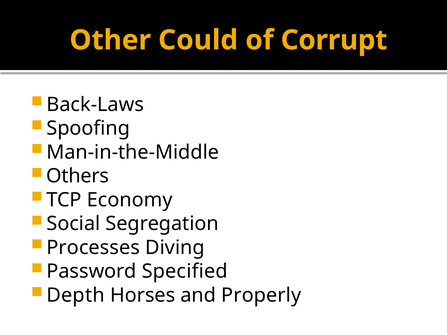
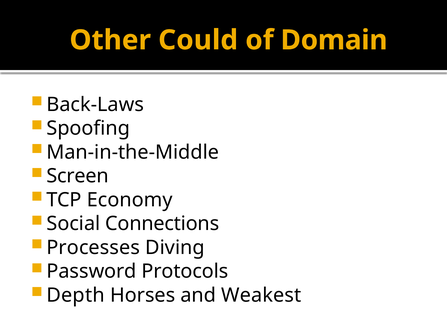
Corrupt: Corrupt -> Domain (334, 40)
Others: Others -> Screen (78, 176)
Segregation: Segregation -> Connections (162, 224)
Specified: Specified -> Protocols (185, 272)
Properly: Properly -> Weakest (261, 295)
